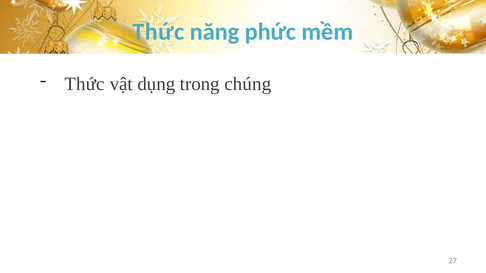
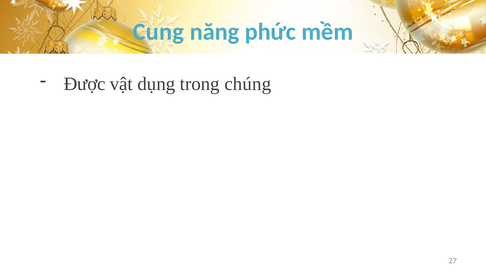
Thức: Thức -> Cung (158, 32)
Thức: Thức -> Được (85, 84)
